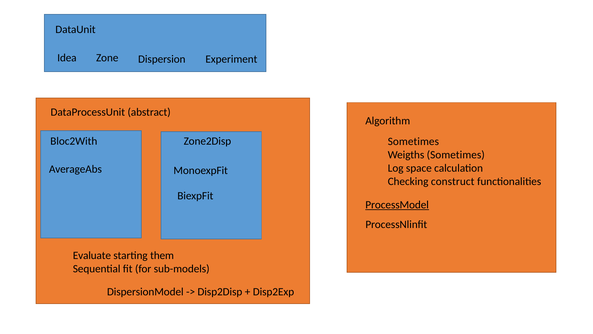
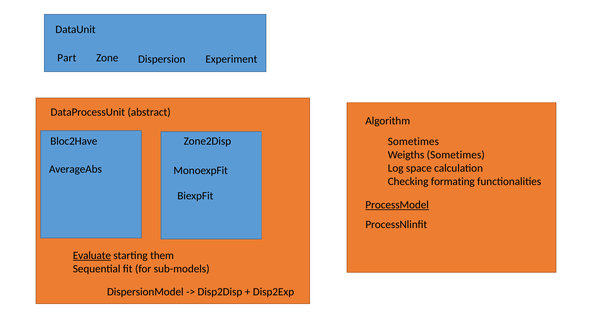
Idea: Idea -> Part (67, 58)
Bloc2With: Bloc2With -> Bloc2Have (74, 141)
construct: construct -> formating (453, 181)
Evaluate underline: none -> present (92, 255)
